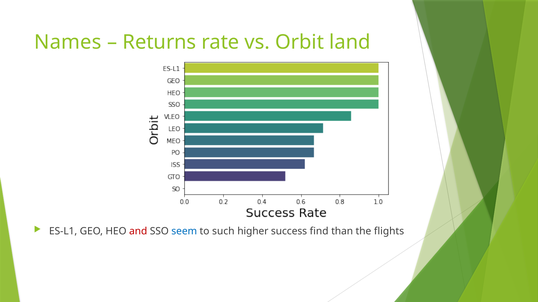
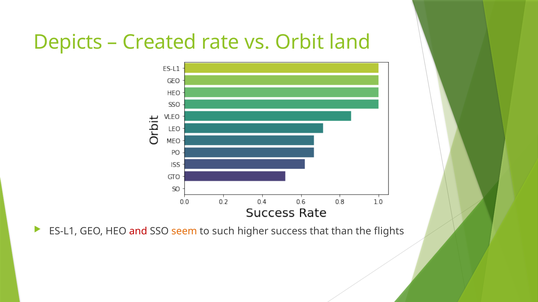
Names: Names -> Depicts (68, 42)
Returns: Returns -> Created (160, 42)
seem colour: blue -> orange (184, 232)
find: find -> that (319, 232)
